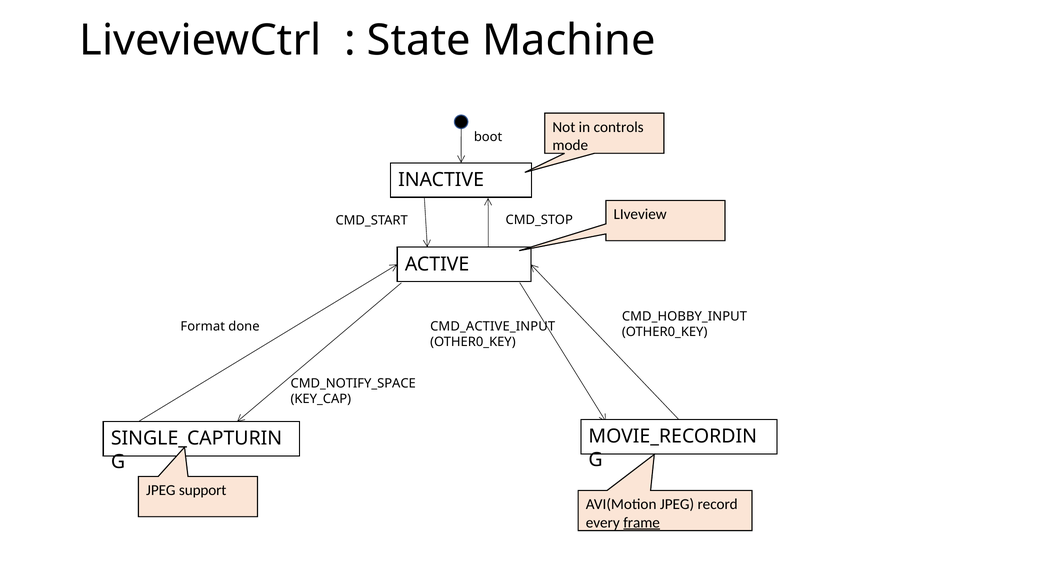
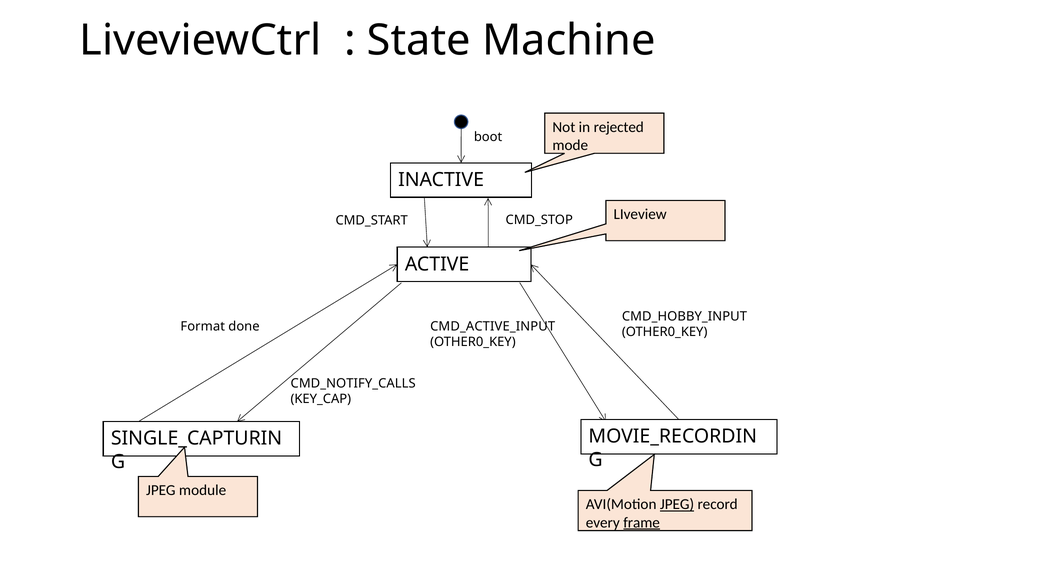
controls: controls -> rejected (619, 127)
CMD_NOTIFY_SPACE: CMD_NOTIFY_SPACE -> CMD_NOTIFY_CALLS (353, 384)
support: support -> module (203, 491)
JPEG underline: none -> present (677, 505)
